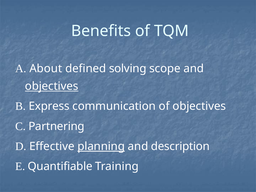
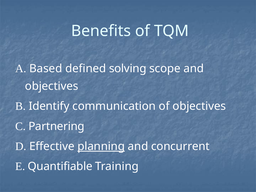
About: About -> Based (46, 68)
objectives underline: present -> none (52, 86)
Express: Express -> Identify (49, 106)
description: description -> concurrent (180, 146)
